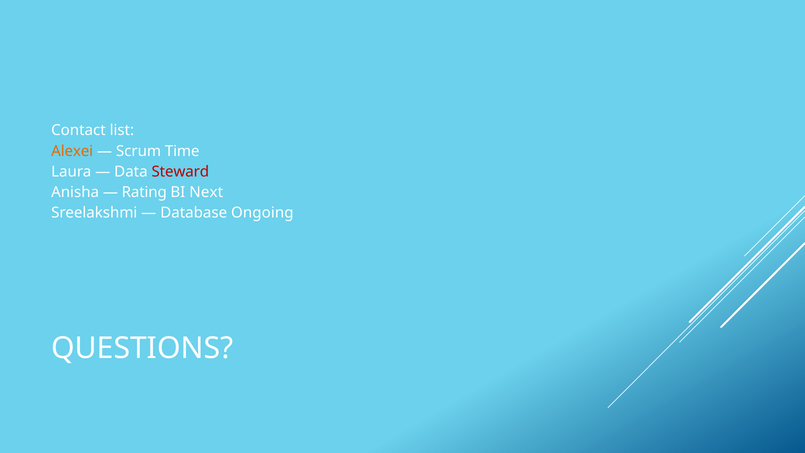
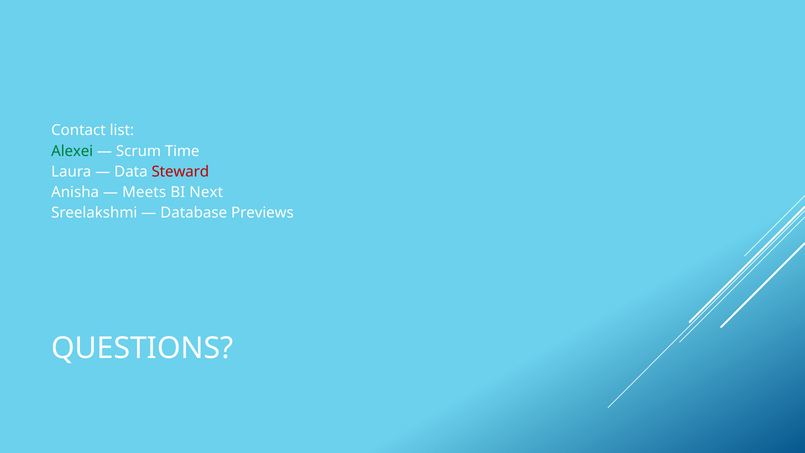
Alexei colour: orange -> green (72, 151)
Rating: Rating -> Meets (144, 192)
Ongoing: Ongoing -> Previews (262, 213)
